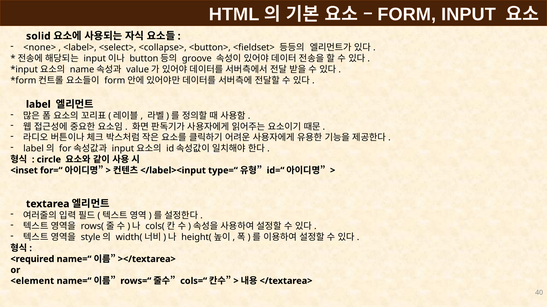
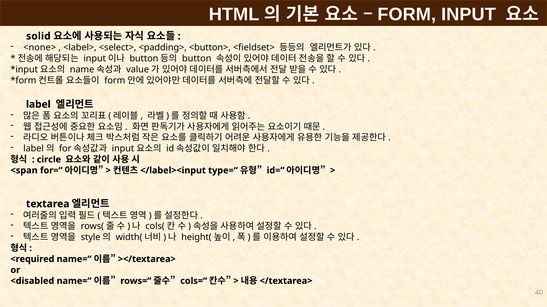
<collapse>: <collapse> -> <padding> (163, 48)
groove: groove -> button (197, 59)
<inset: <inset -> <span (24, 171)
<element: <element -> <disabled (32, 281)
